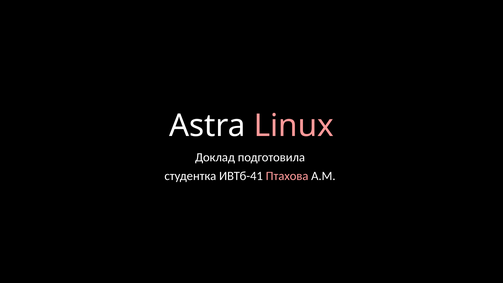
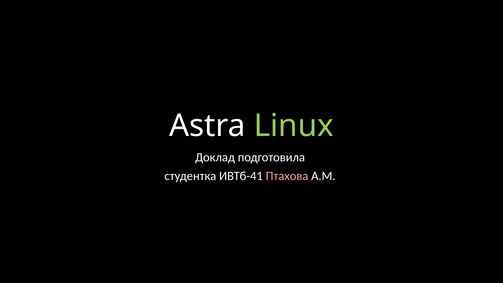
Linux colour: pink -> light green (294, 126)
